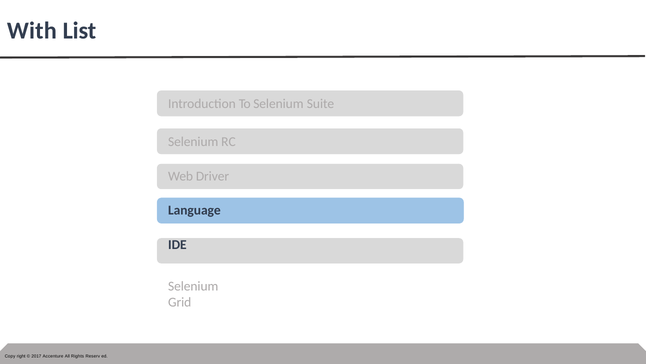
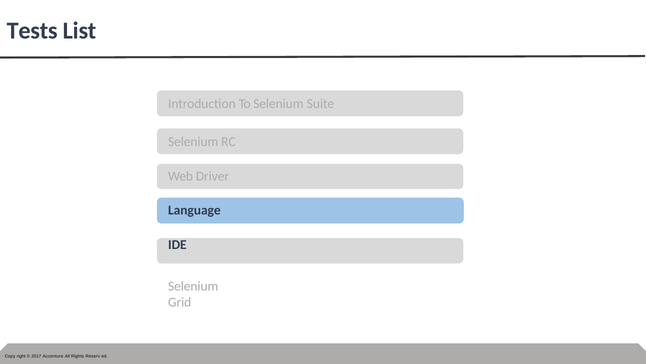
With: With -> Tests (32, 31)
